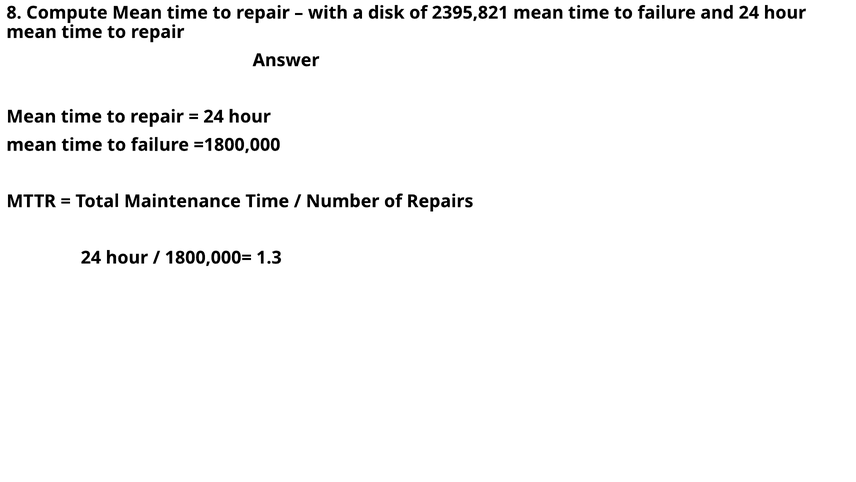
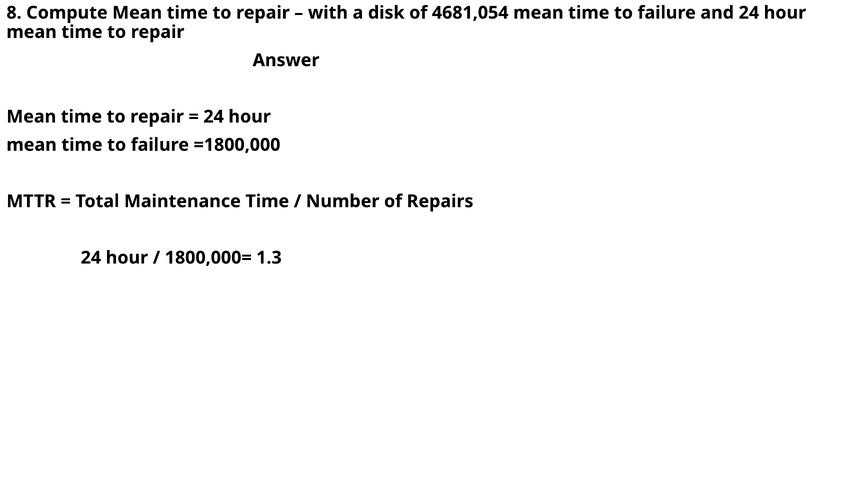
2395,821: 2395,821 -> 4681,054 (470, 13)
